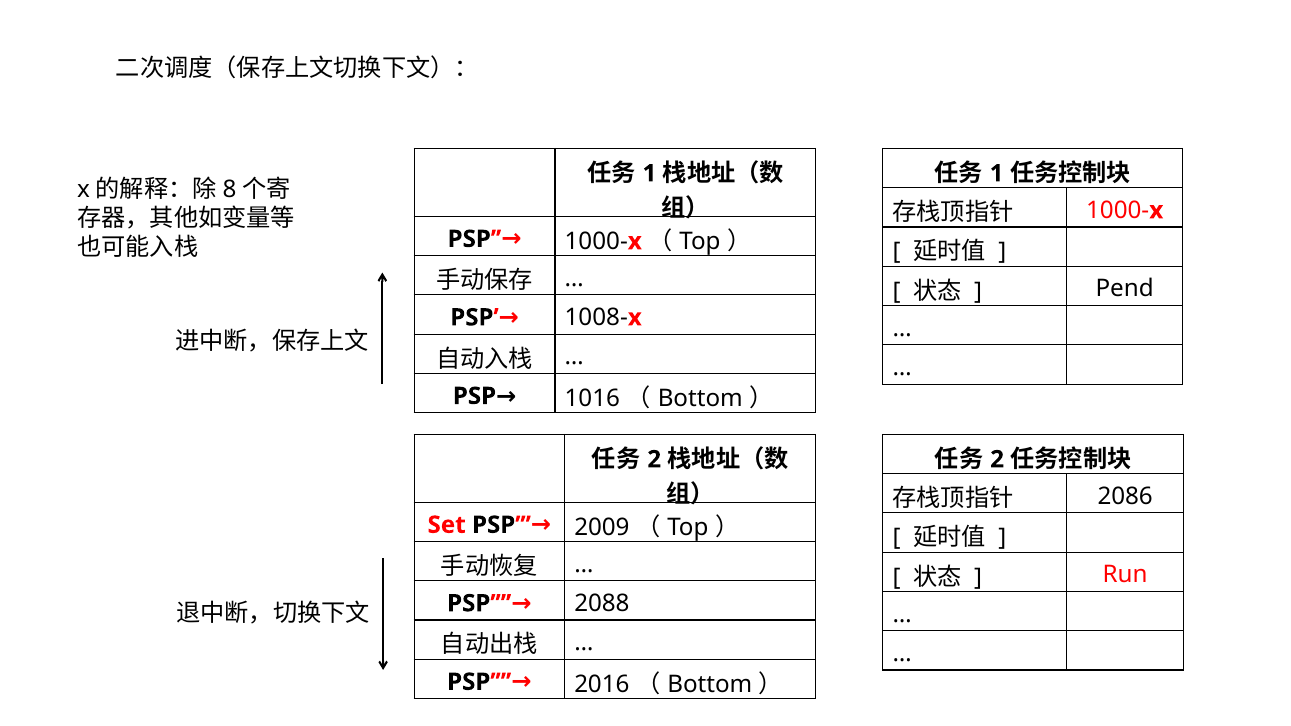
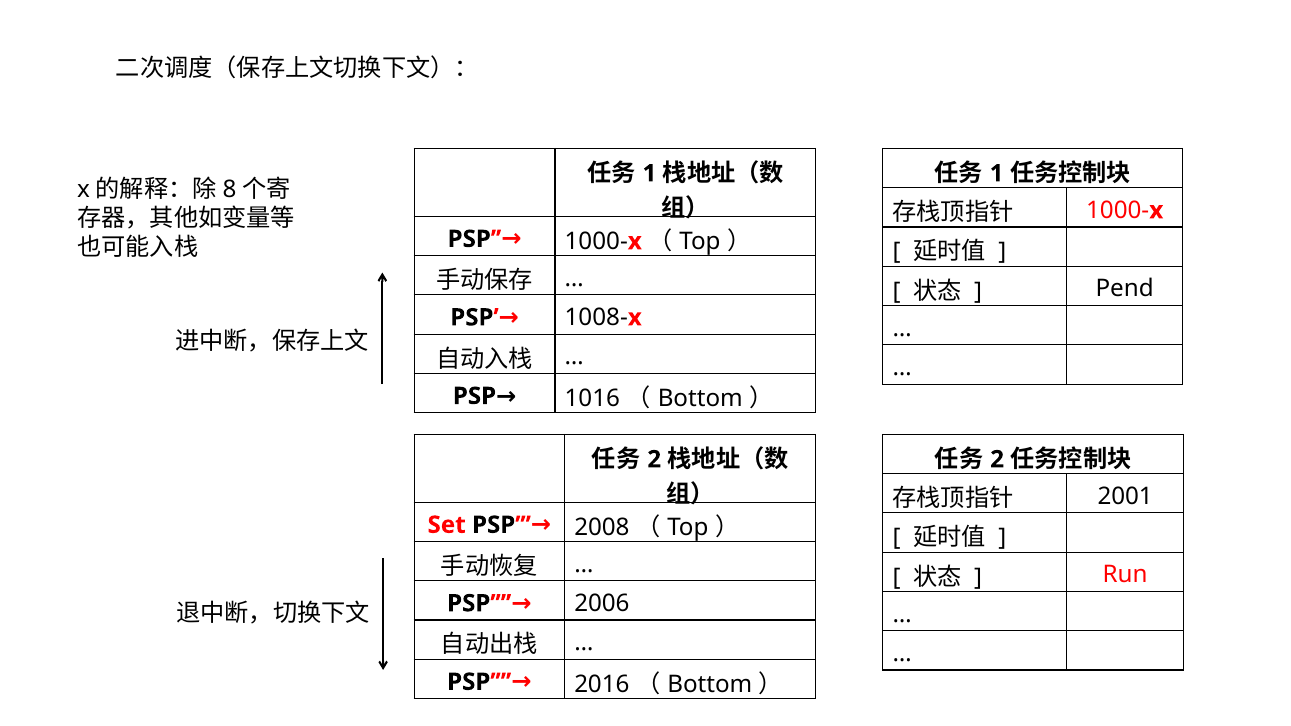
2086: 2086 -> 2001 (1125, 496)
2009: 2009 -> 2008 (602, 527)
2088: 2088 -> 2006 (602, 604)
